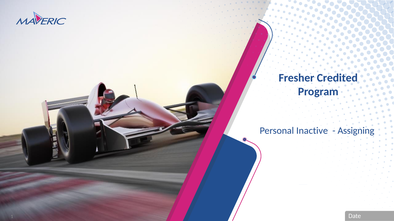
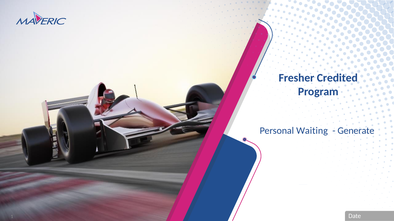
Inactive: Inactive -> Waiting (312, 131)
Assigning: Assigning -> Generate (356, 131)
